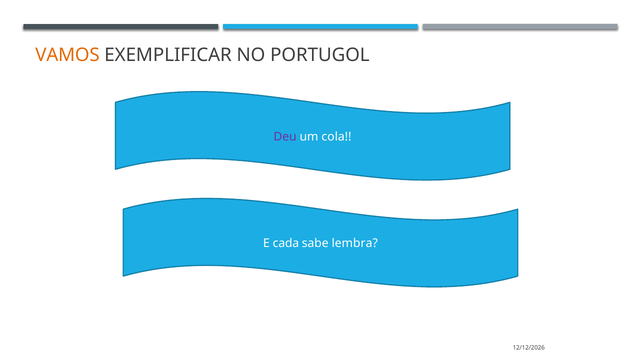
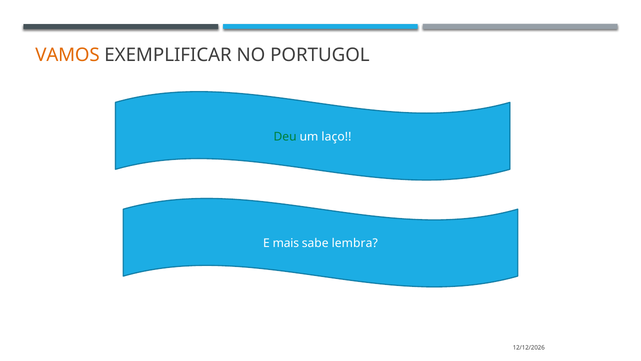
Deu colour: purple -> green (285, 137)
cola: cola -> laço (336, 137)
cada: cada -> mais (286, 243)
